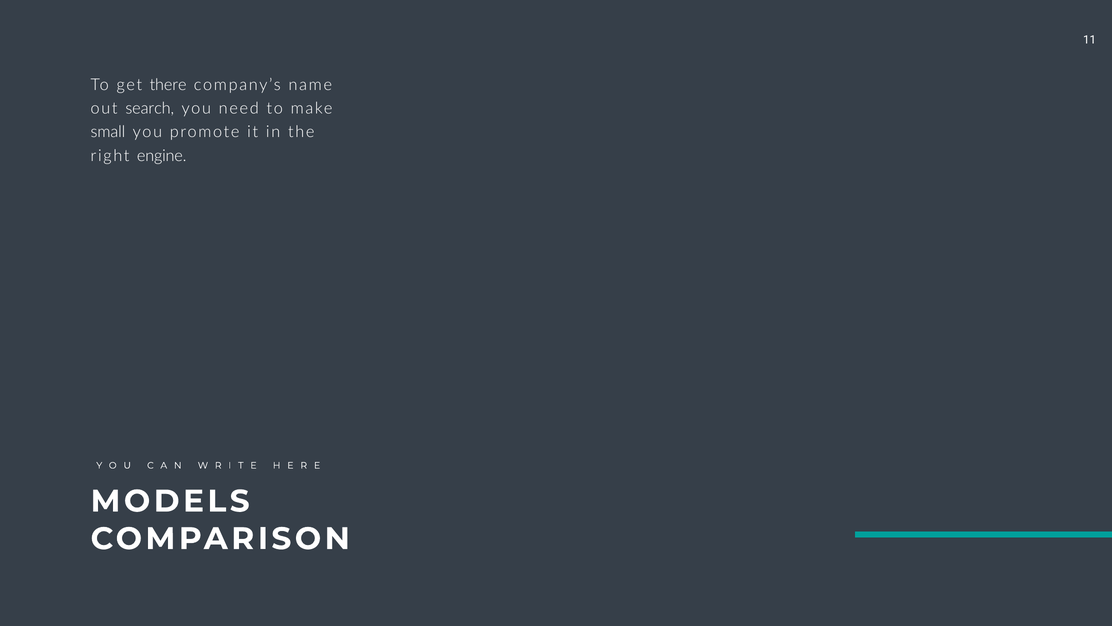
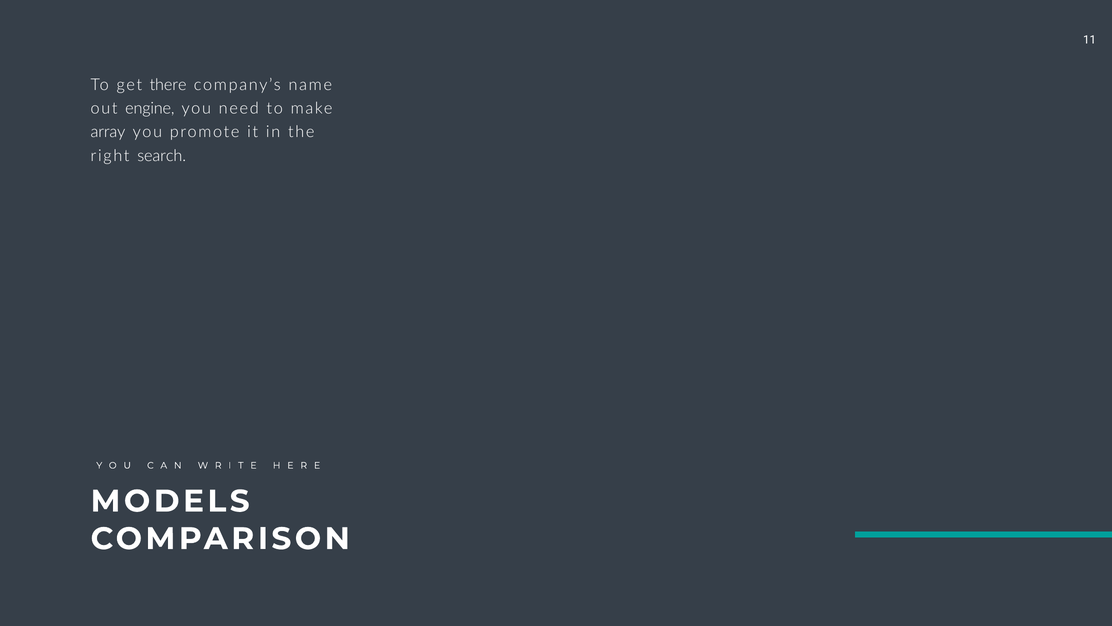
search: search -> engine (150, 108)
small: small -> array (108, 132)
engine: engine -> search (162, 156)
